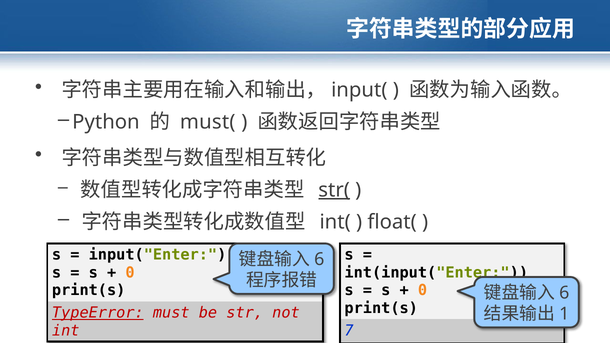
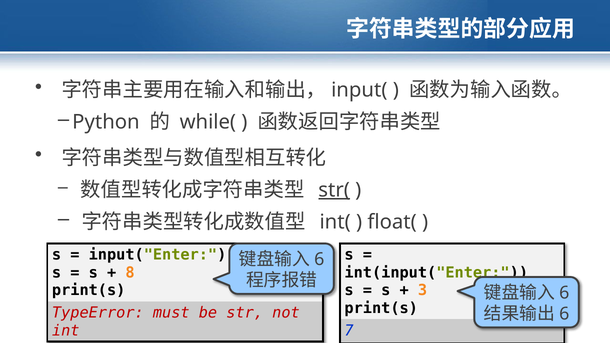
must(: must( -> while( (208, 122)
0: 0 -> 8 (130, 273)
0: 0 -> 3 (423, 291)
TypeError underline: present -> none (98, 313)
1: 1 -> 6 (564, 314)
